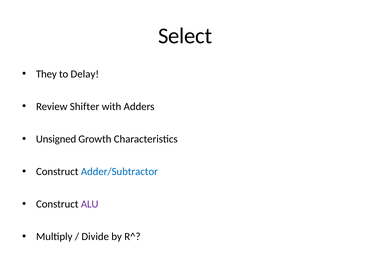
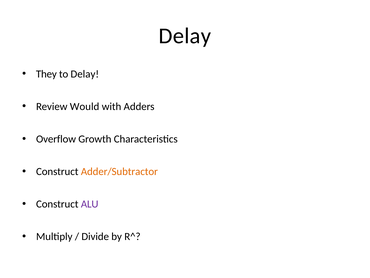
Select: Select -> Delay (185, 36)
Shifter: Shifter -> Would (85, 106)
Unsigned: Unsigned -> Overflow (56, 139)
Adder/Subtractor colour: blue -> orange (119, 171)
